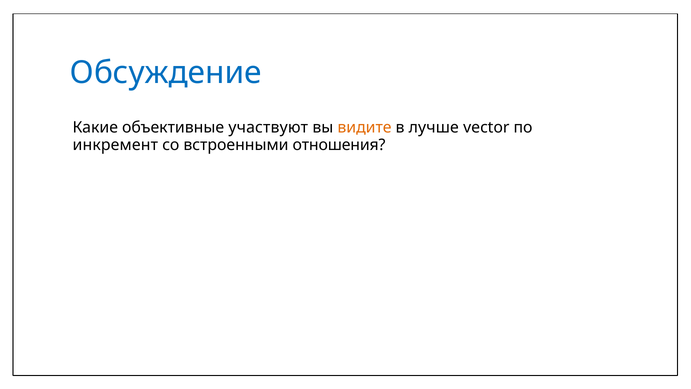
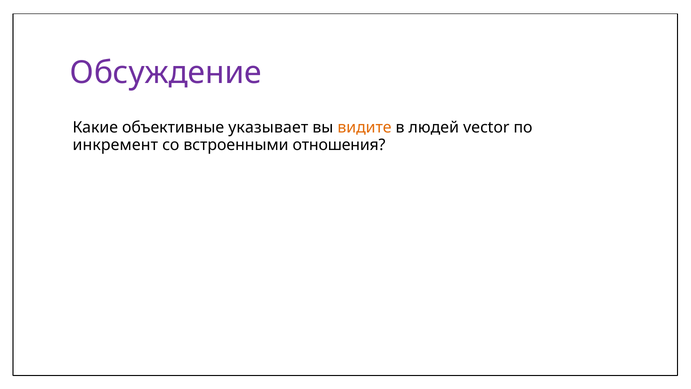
Обсуждение colour: blue -> purple (166, 73)
участвуют: участвуют -> указывает (268, 128)
лучше: лучше -> людей (434, 128)
